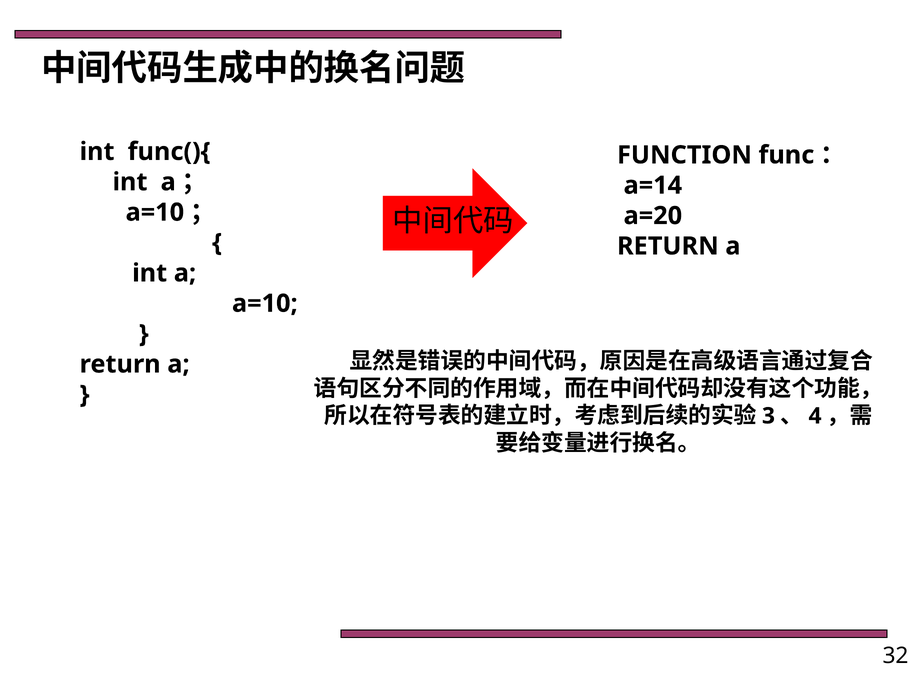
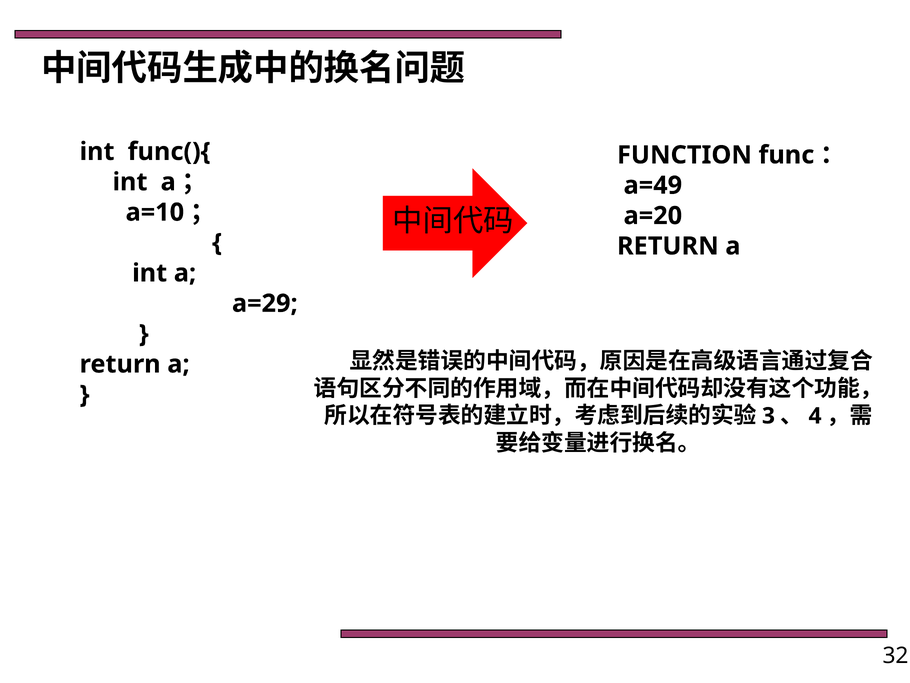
a=14: a=14 -> a=49 (653, 185)
a=10: a=10 -> a=29 (265, 303)
